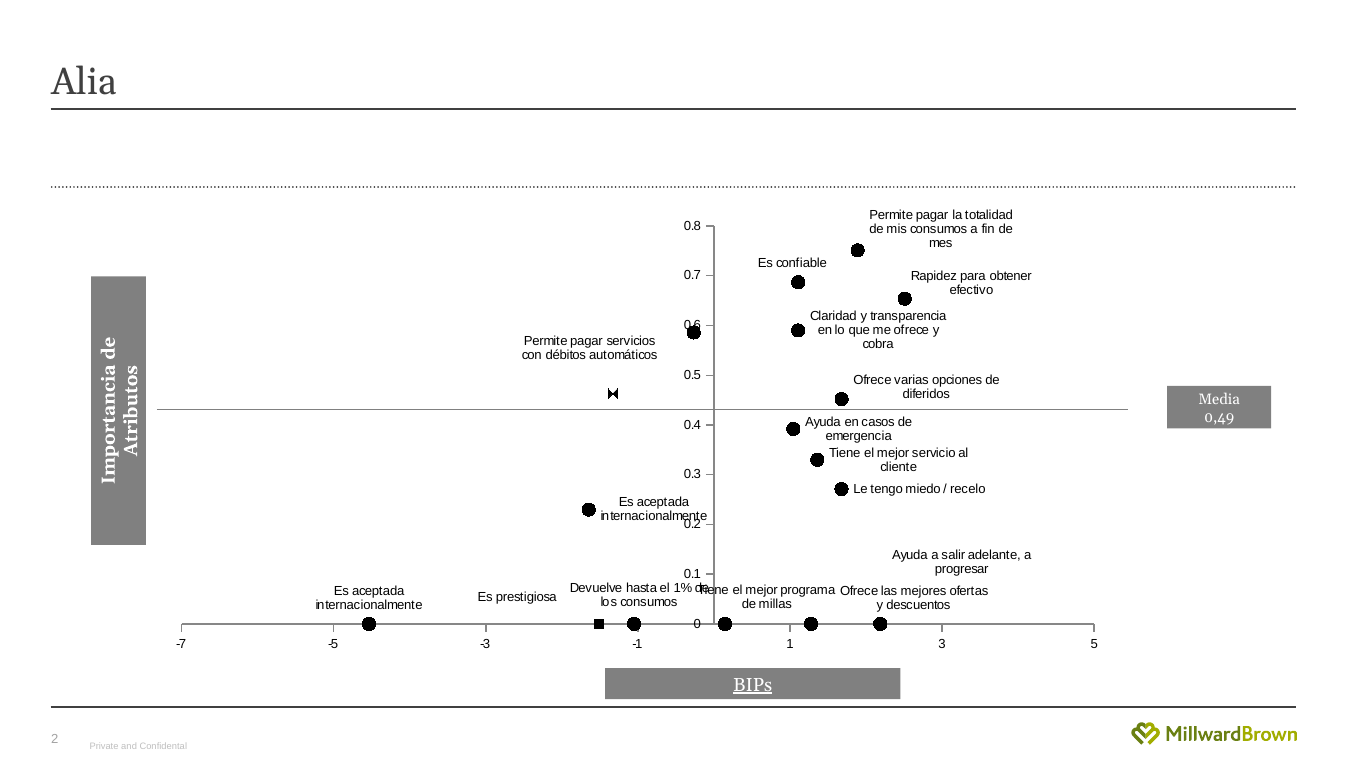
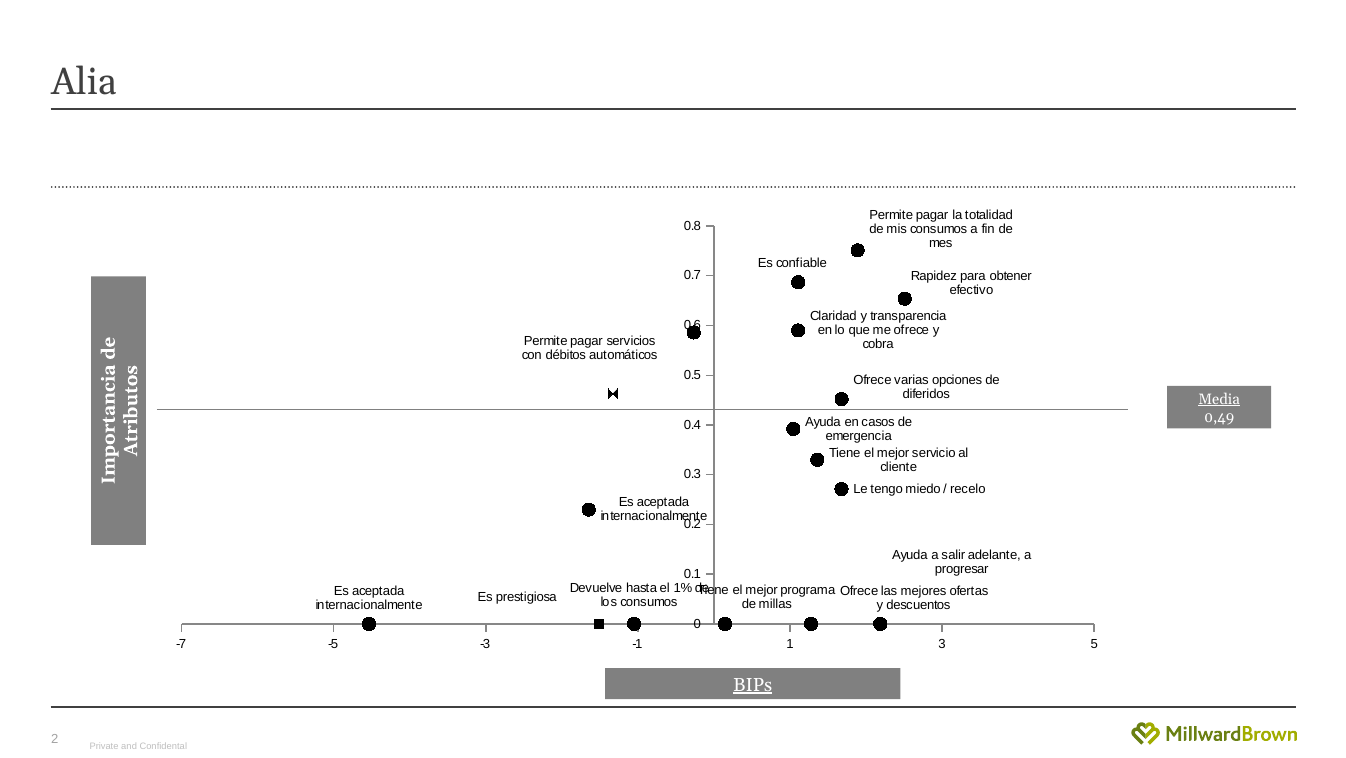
Media underline: none -> present (1219, 399)
